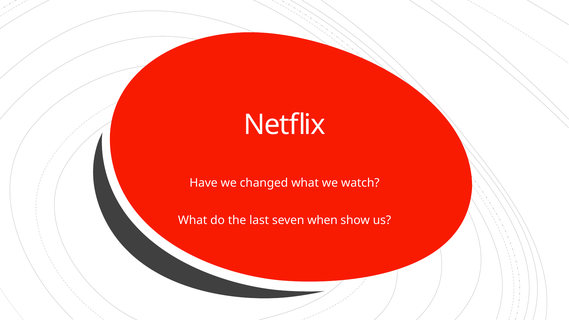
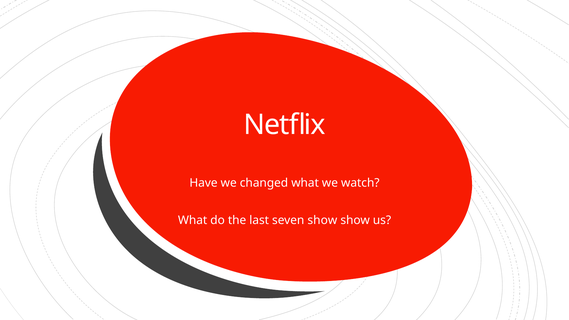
seven when: when -> show (322, 220)
